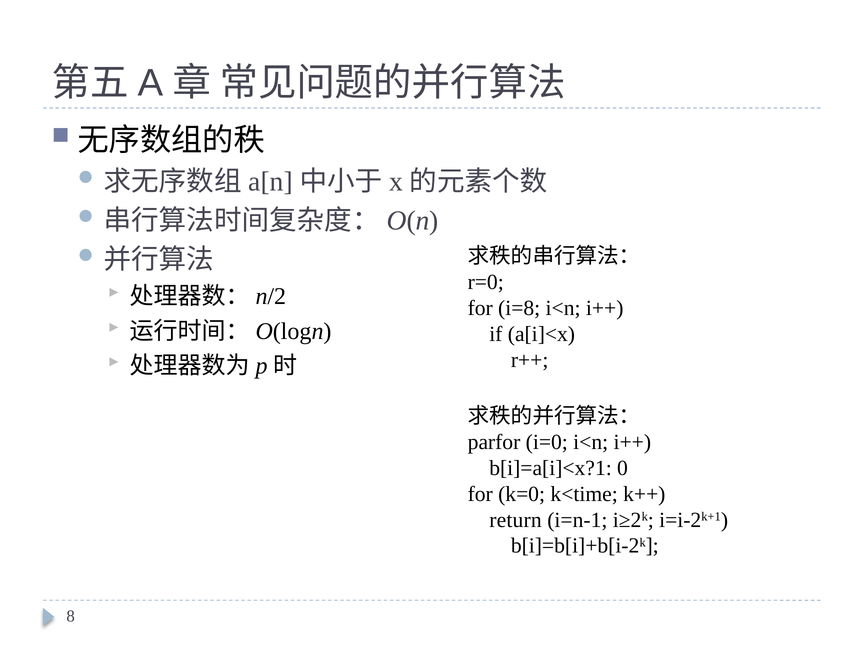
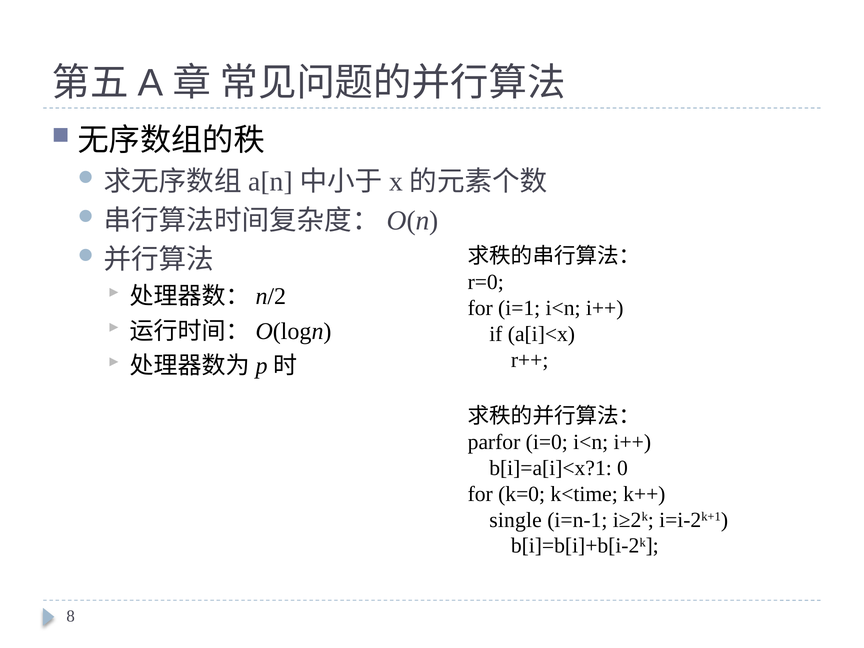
i=8: i=8 -> i=1 (519, 308)
return: return -> single (516, 520)
